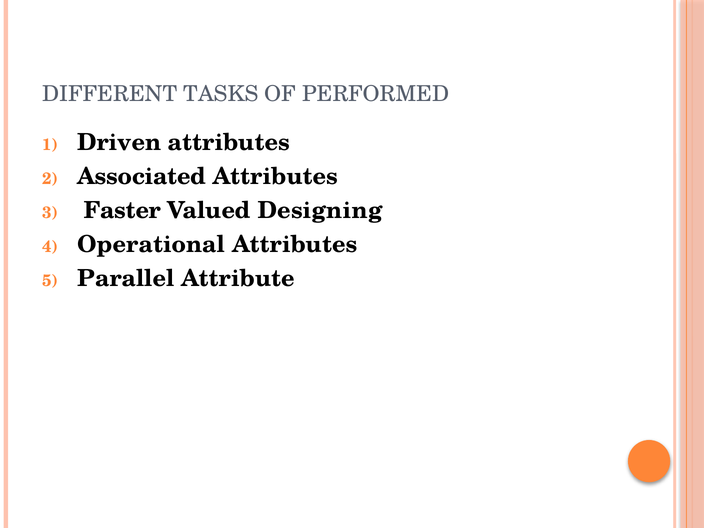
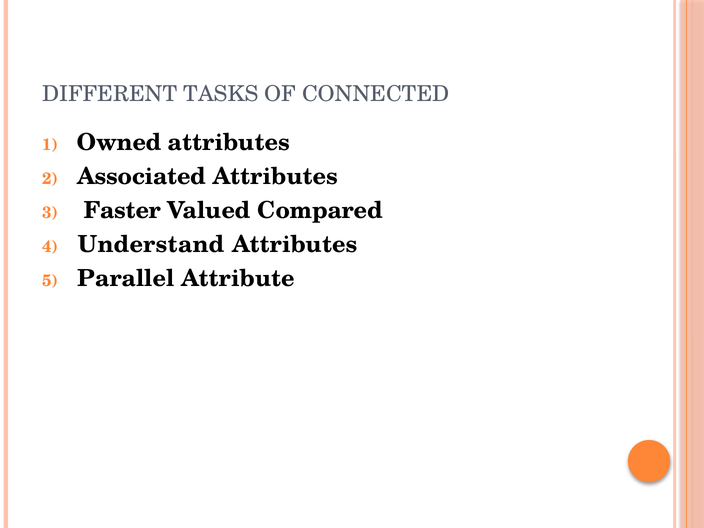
PERFORMED: PERFORMED -> CONNECTED (376, 94)
Driven: Driven -> Owned (119, 142)
Designing: Designing -> Compared (320, 210)
Operational: Operational -> Understand (151, 245)
